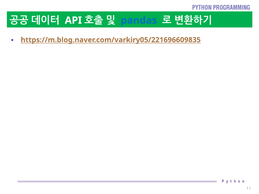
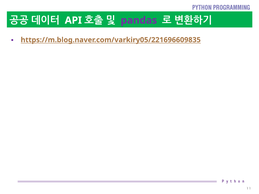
pandas colour: blue -> purple (139, 20)
